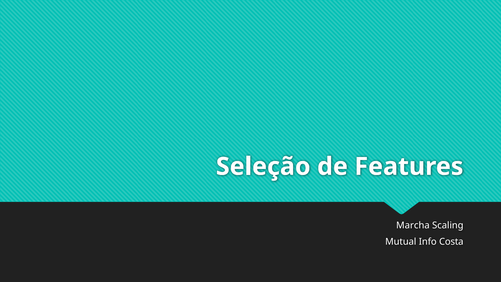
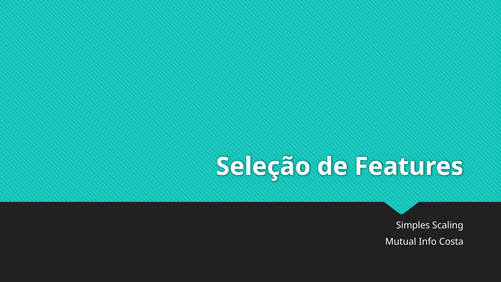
Marcha: Marcha -> Simples (413, 225)
